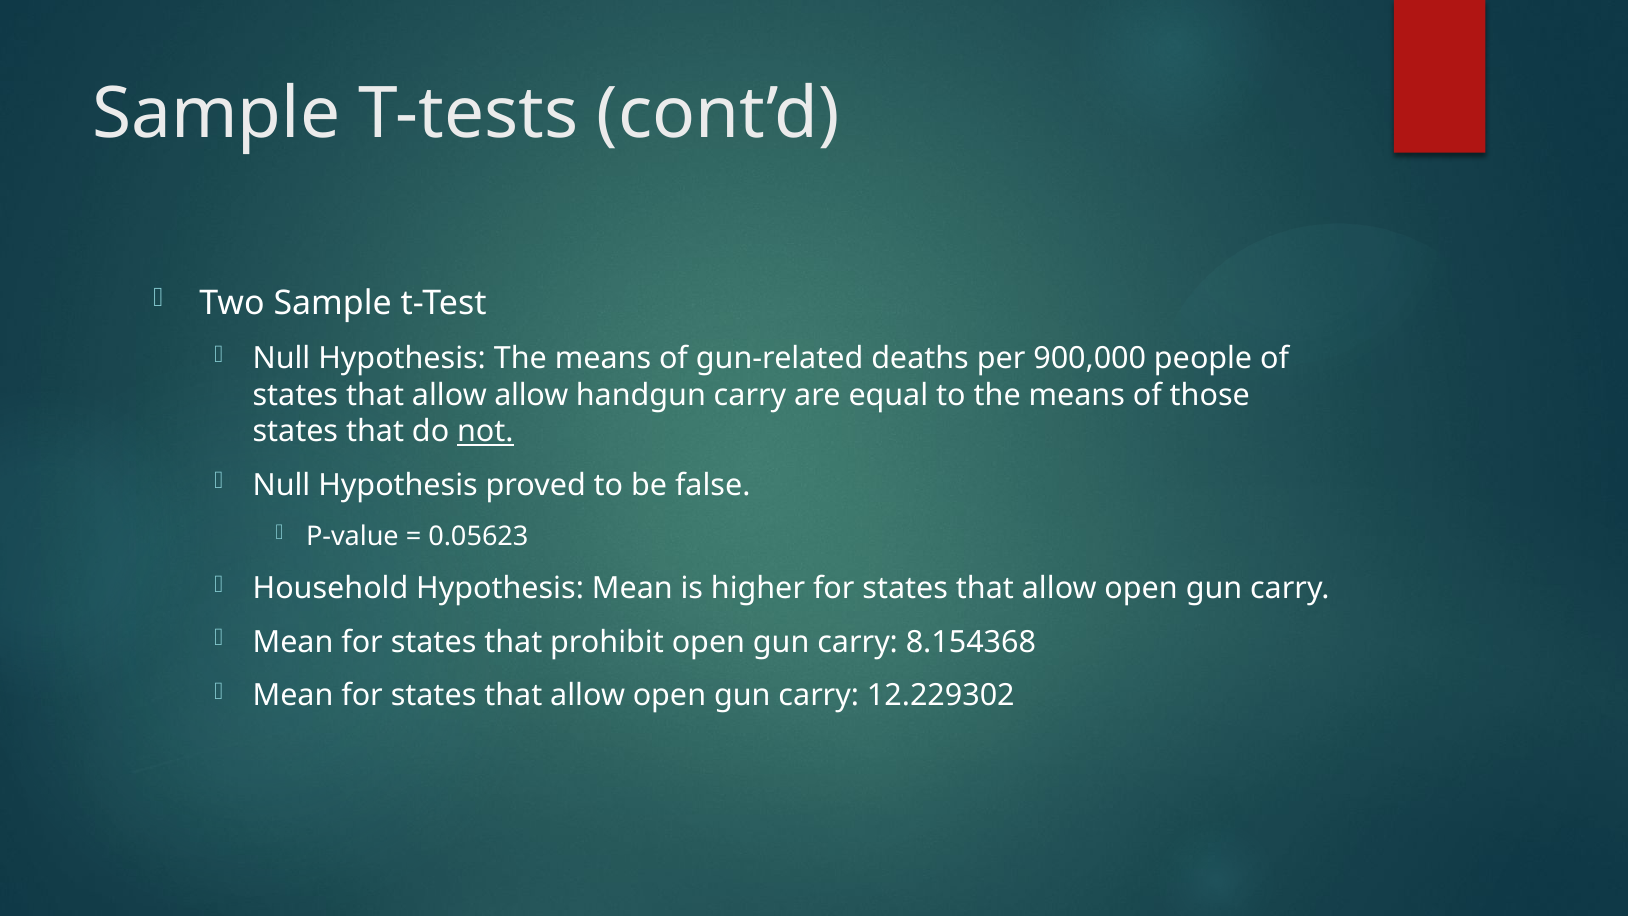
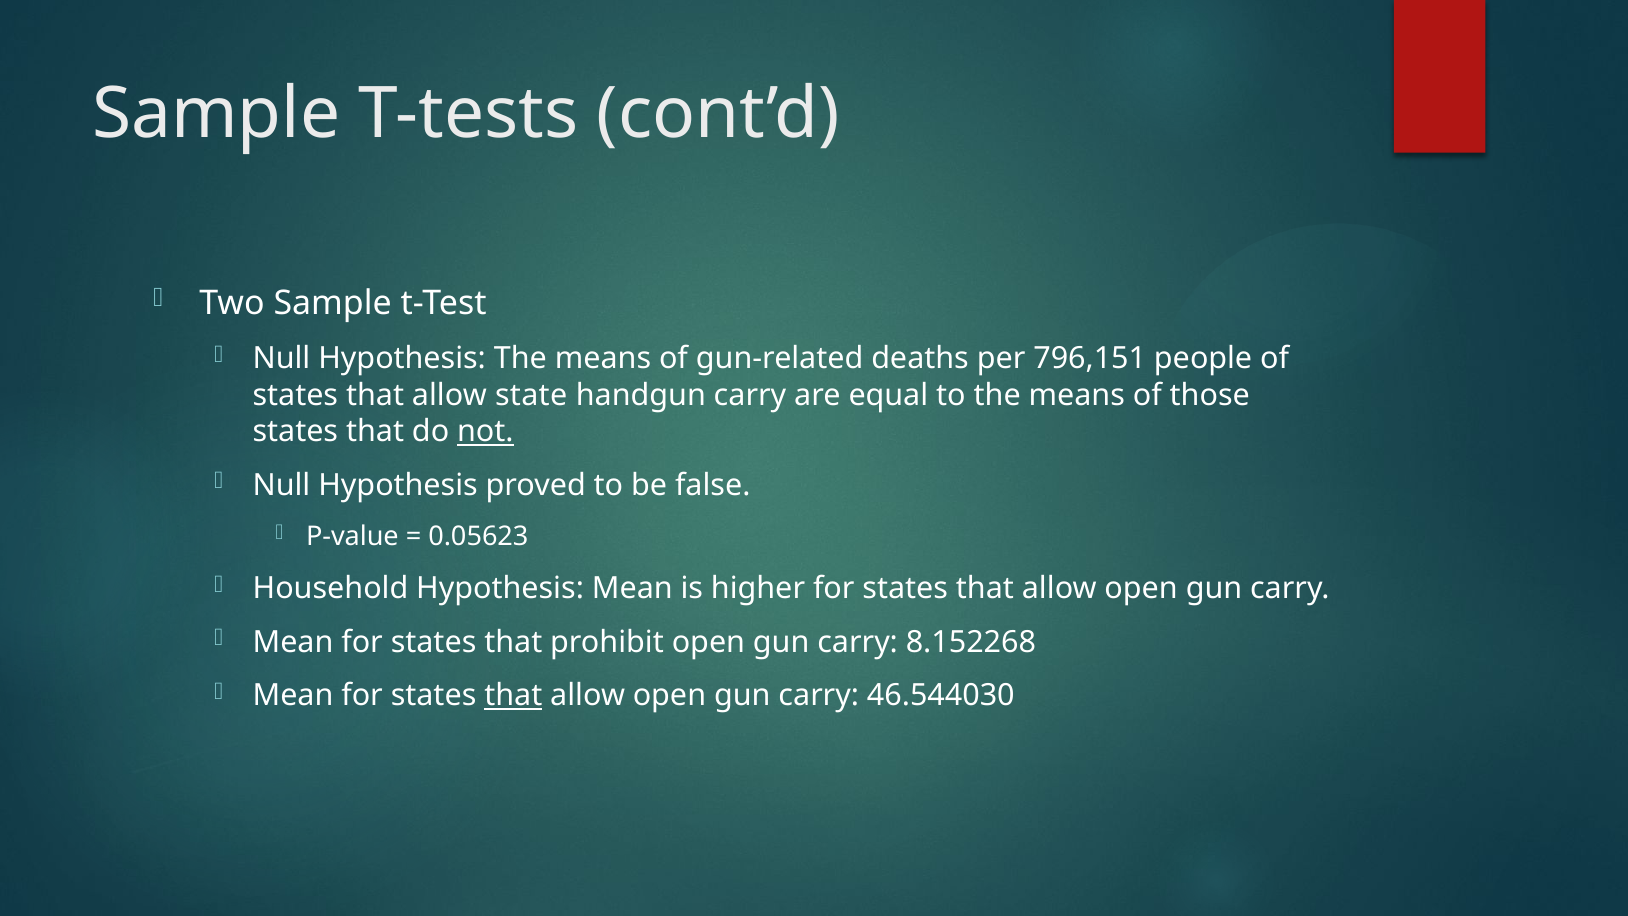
900,000: 900,000 -> 796,151 (1090, 358)
allow allow: allow -> state (531, 395)
8.154368: 8.154368 -> 8.152268 (971, 642)
that underline: none -> present (513, 695)
12.229302: 12.229302 -> 46.544030 (941, 695)
